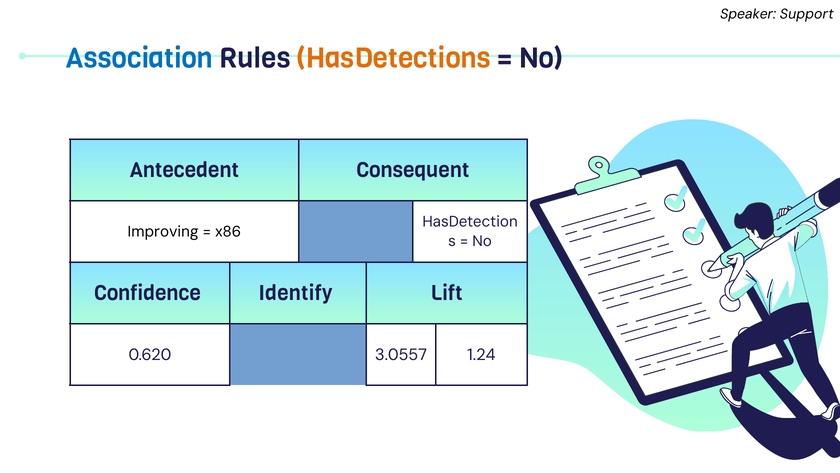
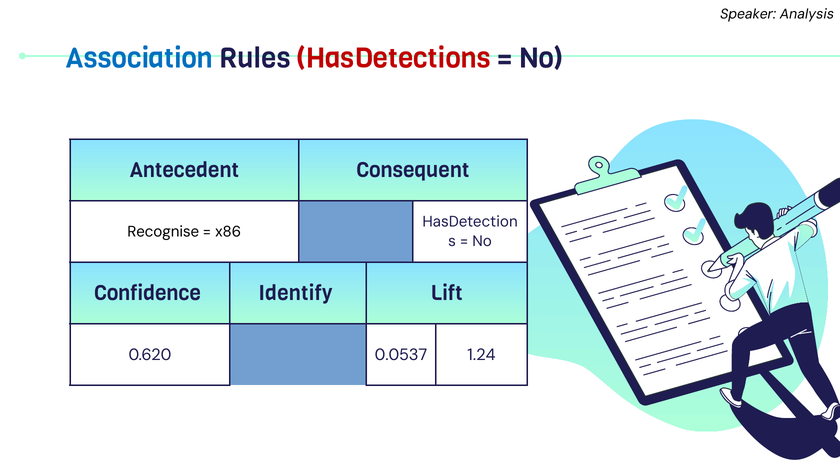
Support: Support -> Analysis (807, 14)
HasDetections colour: orange -> red (394, 58)
Improving: Improving -> Recognise (163, 231)
3.0557: 3.0557 -> 0.0537 (401, 354)
